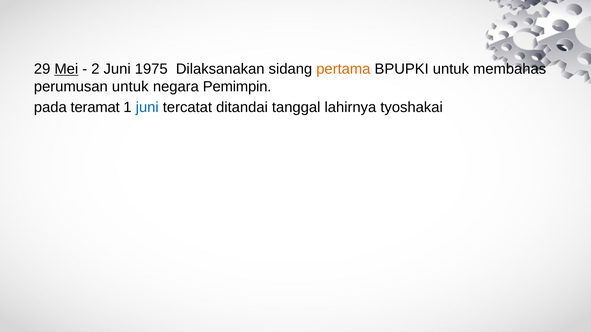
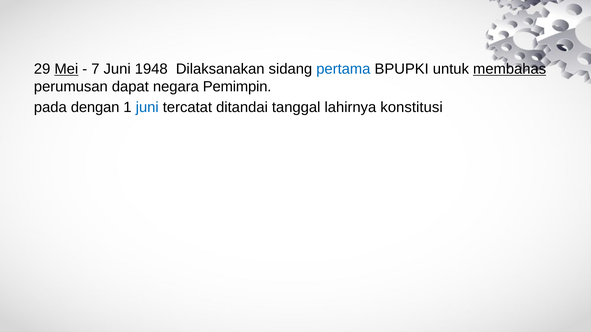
2: 2 -> 7 (95, 69)
1975: 1975 -> 1948 (151, 69)
pertama colour: orange -> blue (343, 69)
membahas underline: none -> present (510, 69)
perumusan untuk: untuk -> dapat (130, 87)
teramat: teramat -> dengan (95, 107)
tyoshakai: tyoshakai -> konstitusi (412, 107)
